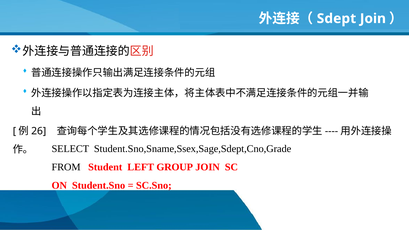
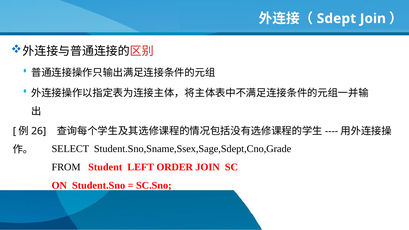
GROUP: GROUP -> ORDER (175, 167)
